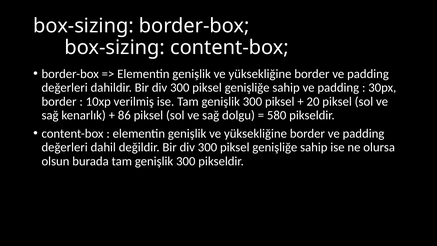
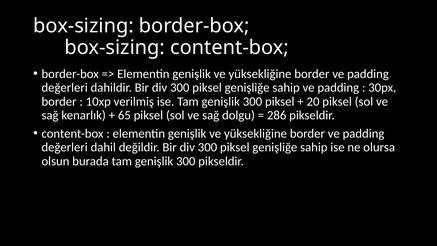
86: 86 -> 65 (124, 115)
580: 580 -> 286 (277, 115)
